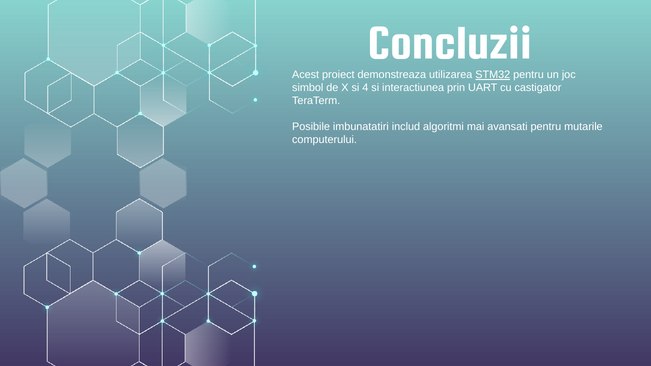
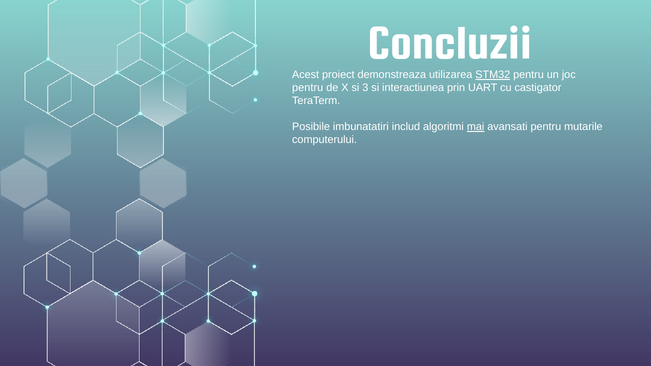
simbol: simbol -> pentru (308, 88)
4: 4 -> 3 (365, 88)
mai underline: none -> present (476, 127)
